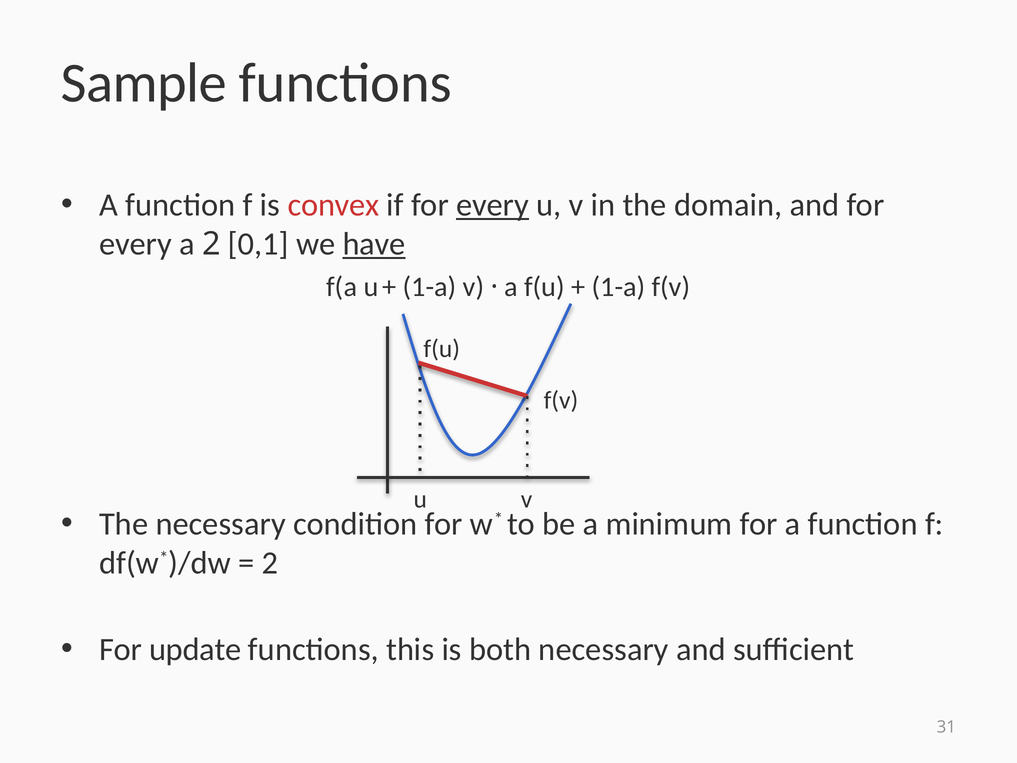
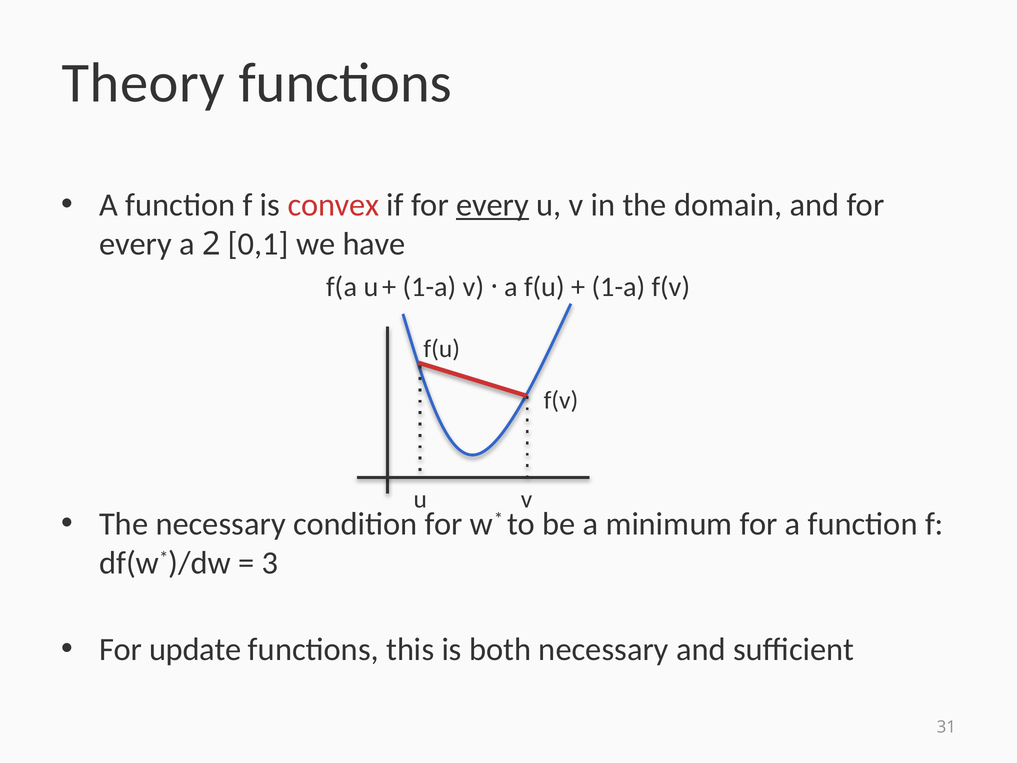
Sample: Sample -> Theory (143, 83)
have underline: present -> none (374, 244)
2: 2 -> 3 (270, 563)
